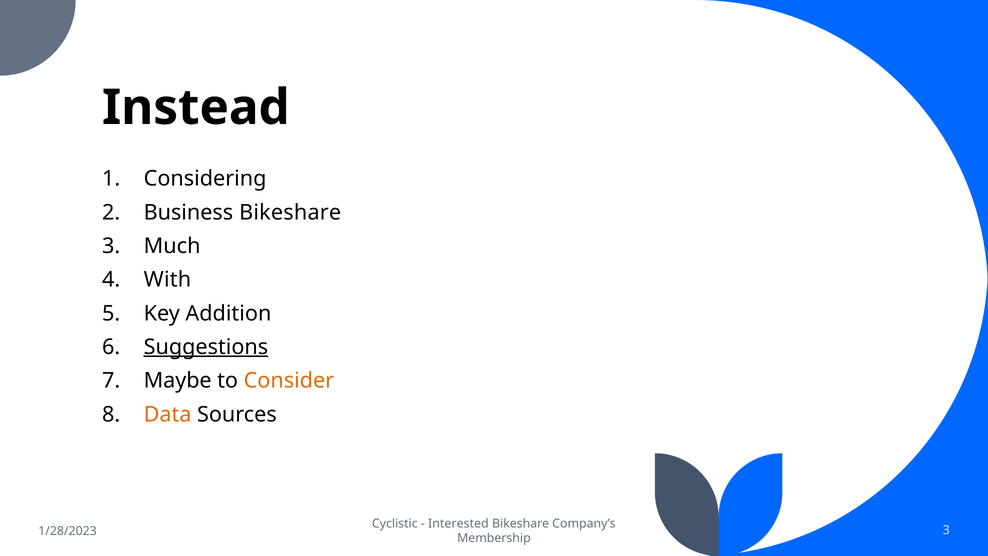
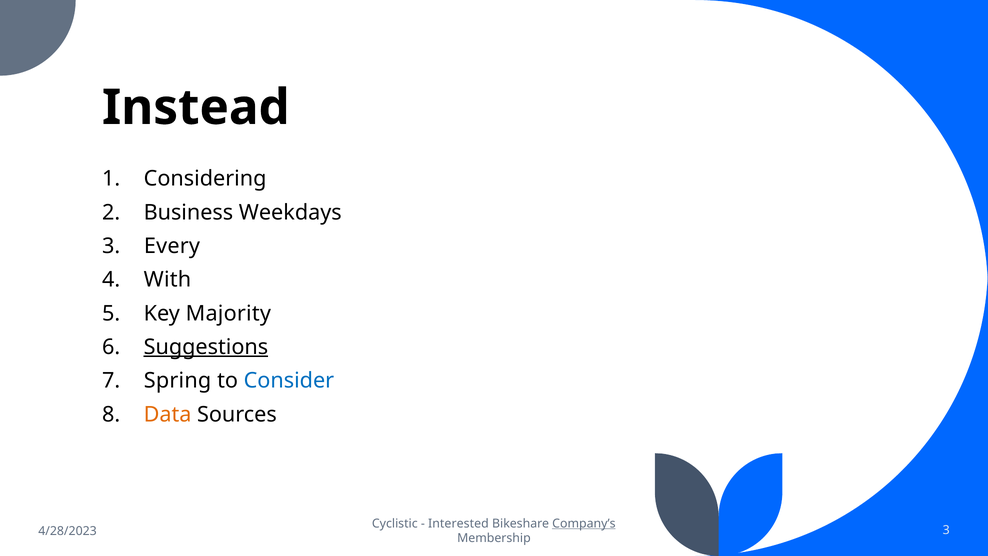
Business Bikeshare: Bikeshare -> Weekdays (290, 212)
Much: Much -> Every (172, 246)
Addition: Addition -> Majority (228, 313)
Maybe: Maybe -> Spring (178, 381)
Consider colour: orange -> blue (289, 381)
Company’s underline: none -> present (584, 523)
1/28/2023: 1/28/2023 -> 4/28/2023 (68, 531)
